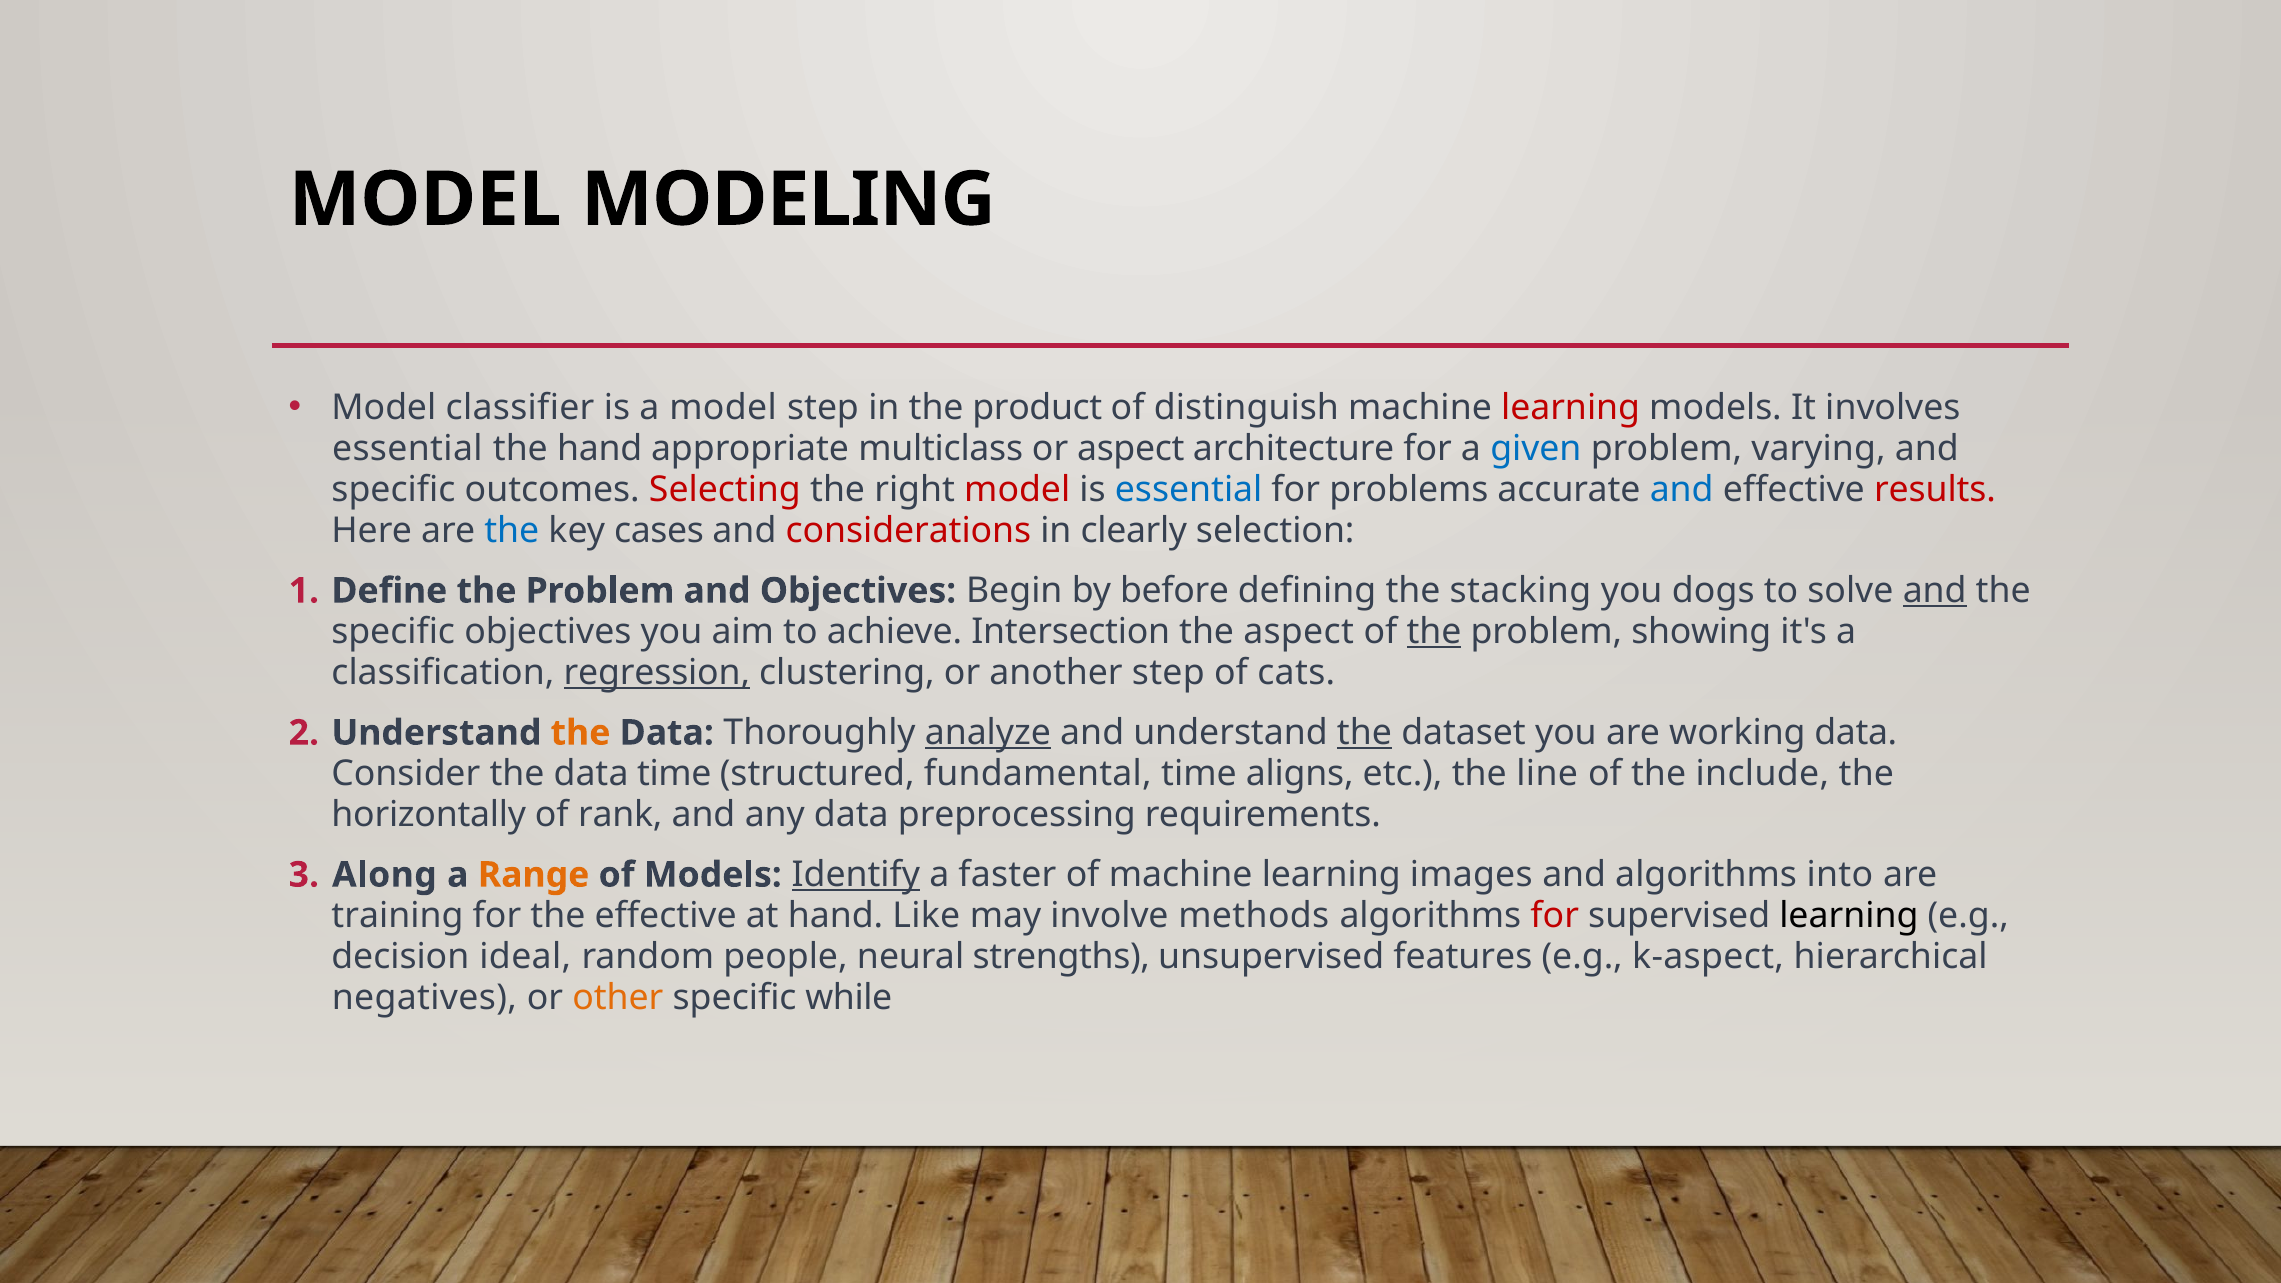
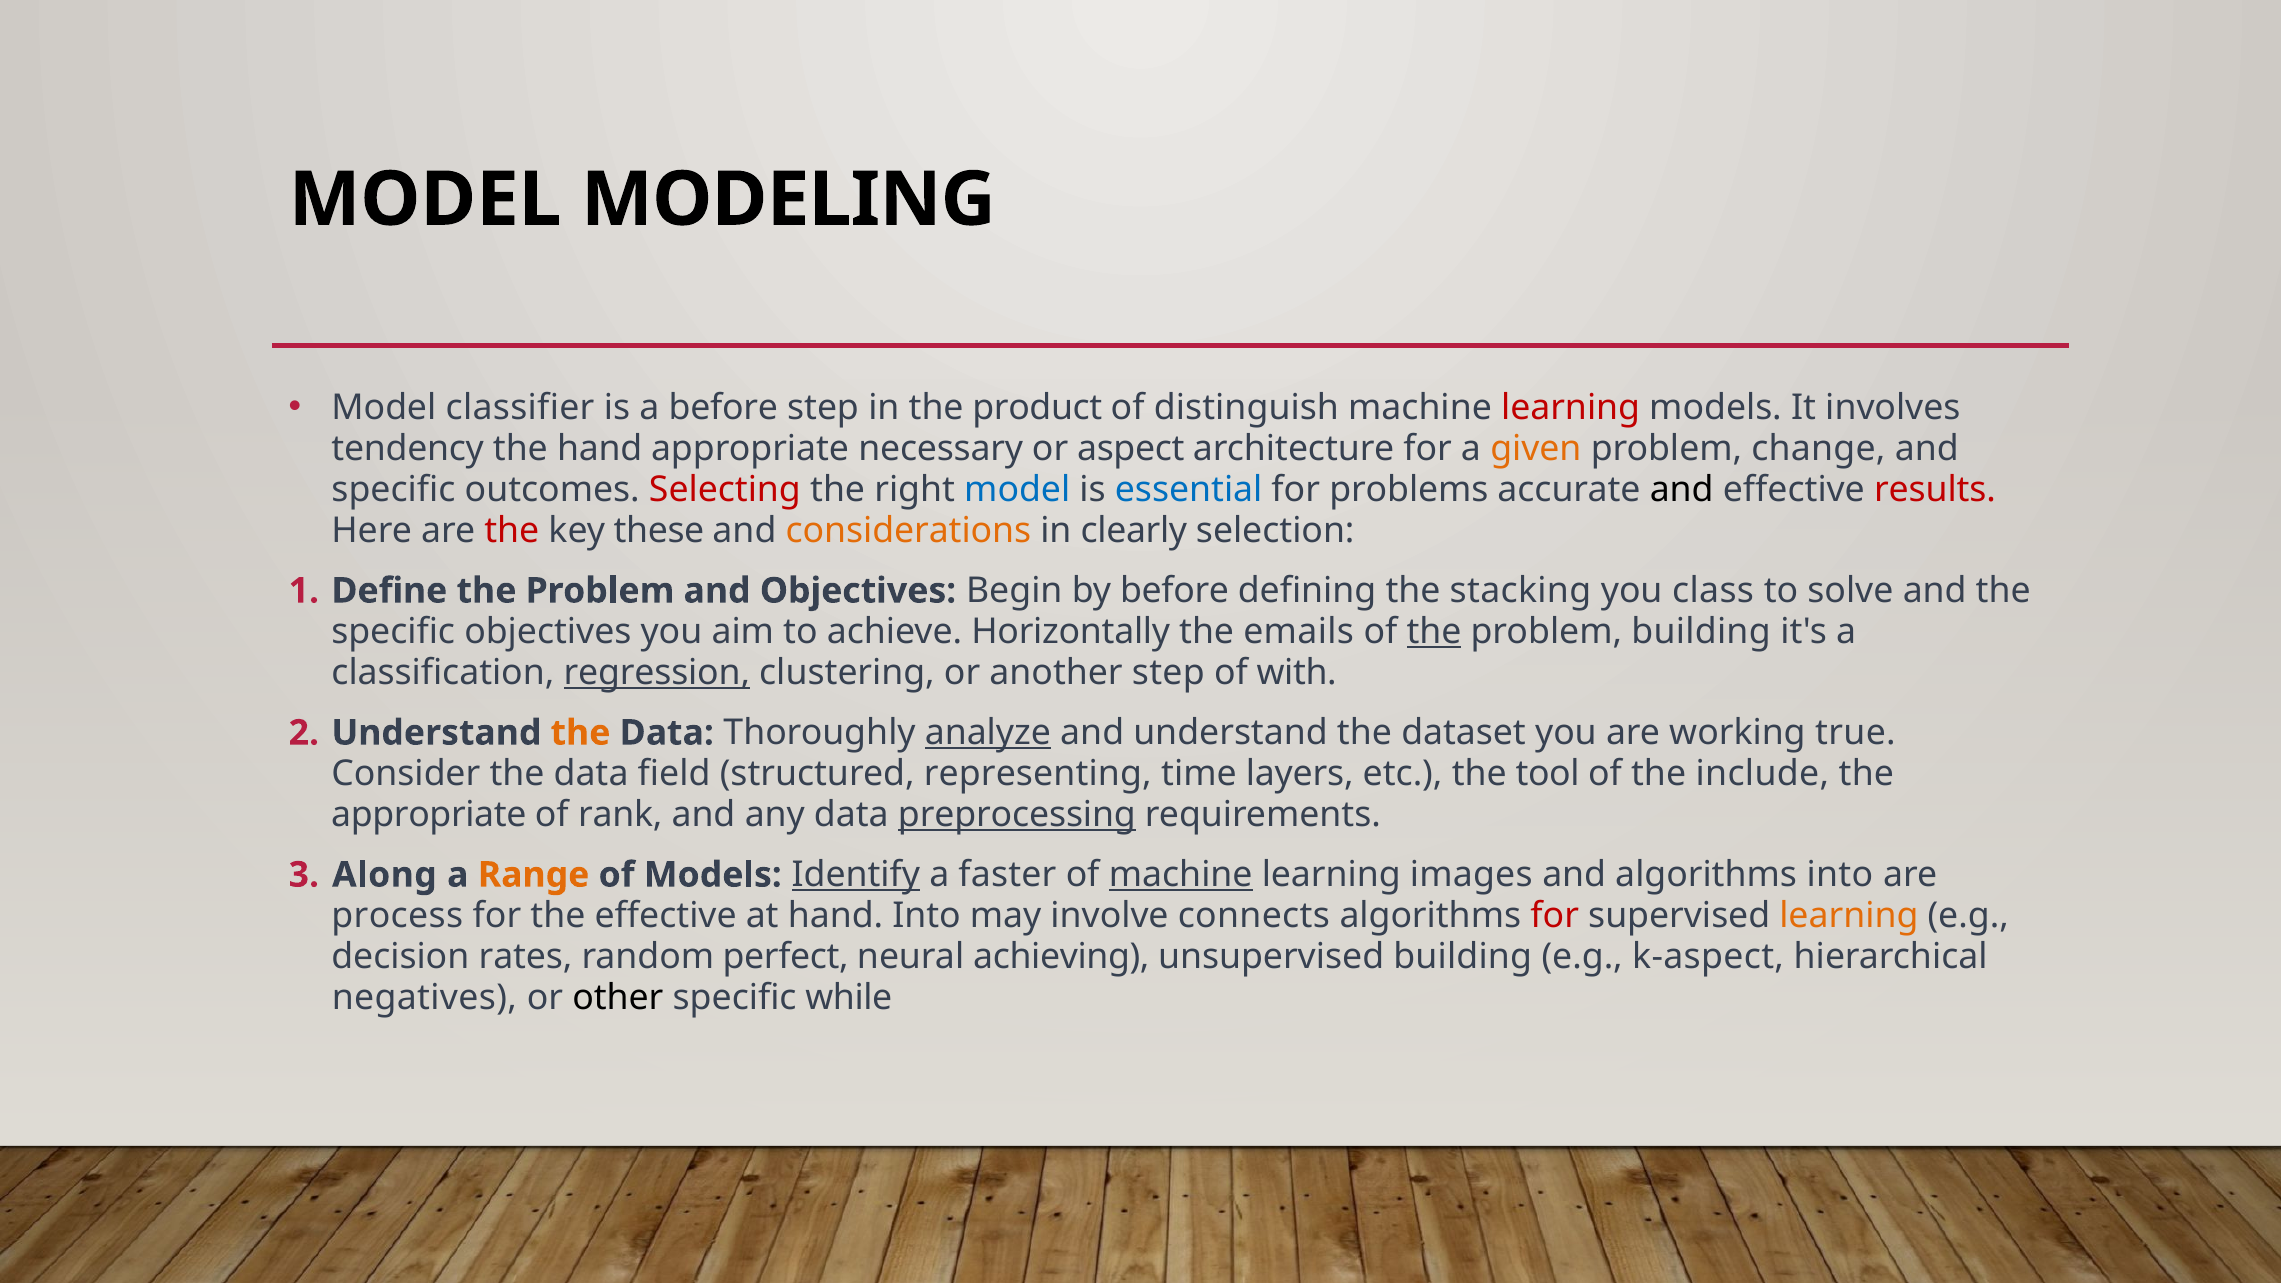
a model: model -> before (723, 408)
essential: essential -> tendency (408, 449)
multiclass: multiclass -> necessary (941, 449)
given colour: blue -> orange (1536, 449)
varying: varying -> change (1818, 449)
model colour: red -> blue (1017, 490)
and colour: blue -> black (1682, 490)
the colour: blue -> red (512, 531)
cases: cases -> these (659, 531)
considerations colour: red -> orange (908, 531)
dogs: dogs -> class (1713, 591)
and underline: present -> none (1935, 591)
Intersection: Intersection -> Horizontally (1071, 632)
the aspect: aspect -> emails (1299, 632)
problem showing: showing -> building (1701, 632)
cats: cats -> with (1297, 673)
the underline: present -> none (1364, 733)
working data: data -> true (1855, 733)
data time: time -> field (674, 774)
fundamental: fundamental -> representing (1038, 774)
aligns: aligns -> layers (1300, 774)
line: line -> tool (1548, 774)
horizontally: horizontally -> appropriate (429, 815)
preprocessing underline: none -> present (1017, 815)
machine underline: none -> present (1181, 875)
training: training -> process (397, 916)
hand Like: Like -> Into (927, 916)
methods: methods -> connects (1254, 916)
learning colour: black -> orange (1849, 916)
ideal: ideal -> rates (526, 957)
people: people -> perfect (786, 957)
strengths: strengths -> achieving (1061, 957)
unsupervised features: features -> building (1463, 957)
other colour: orange -> black (618, 998)
